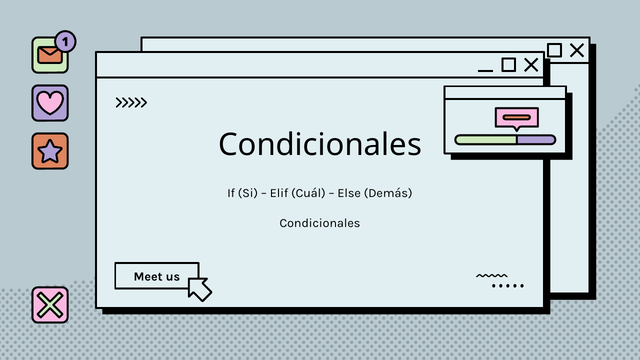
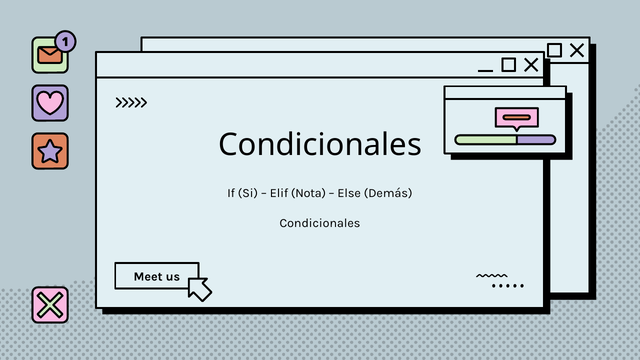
Cuál: Cuál -> Nota (308, 193)
